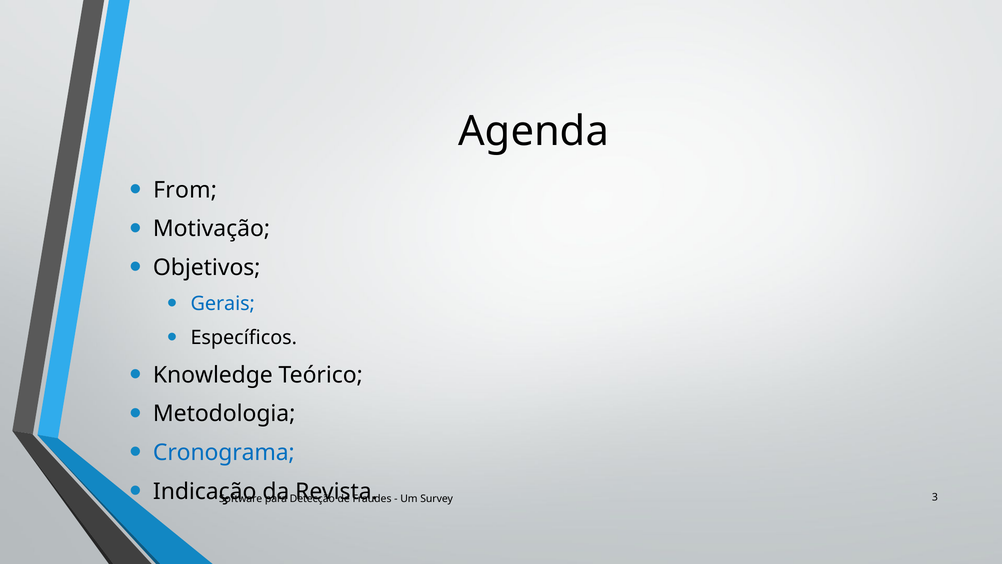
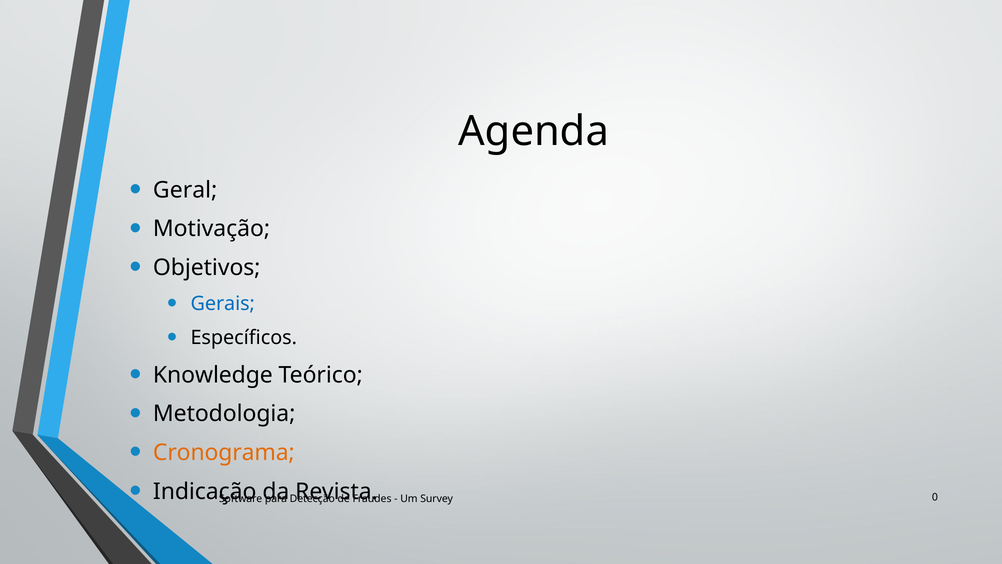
From: From -> Geral (185, 190)
Cronograma colour: blue -> orange (224, 452)
3: 3 -> 0 (935, 497)
